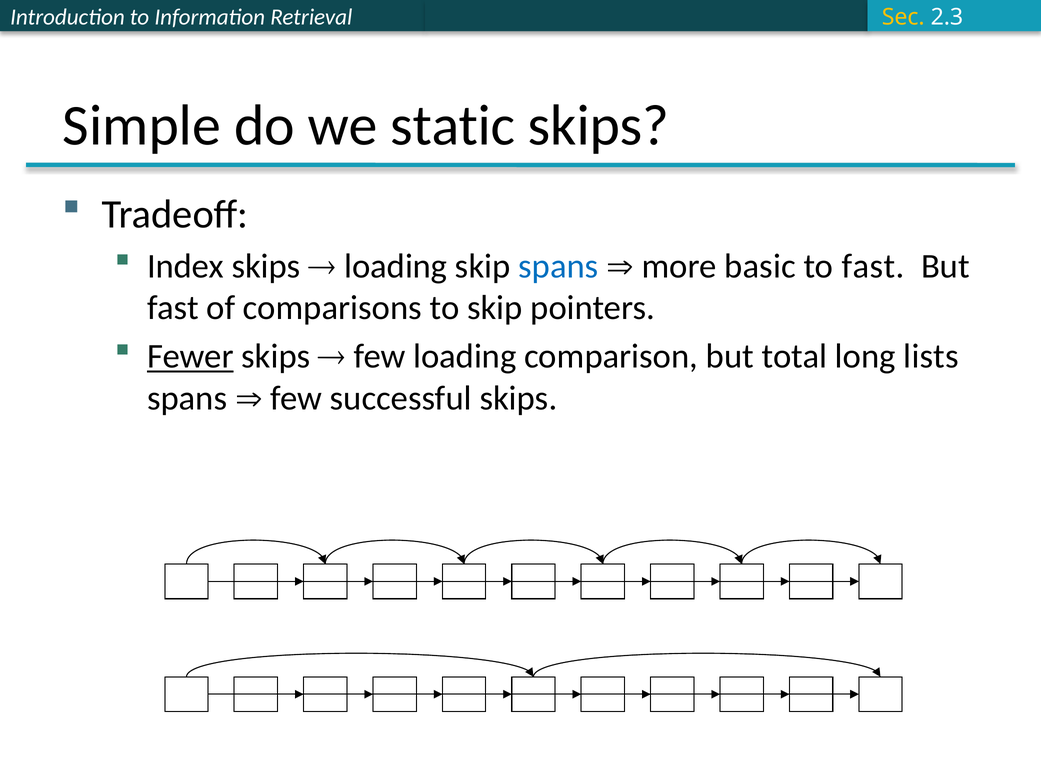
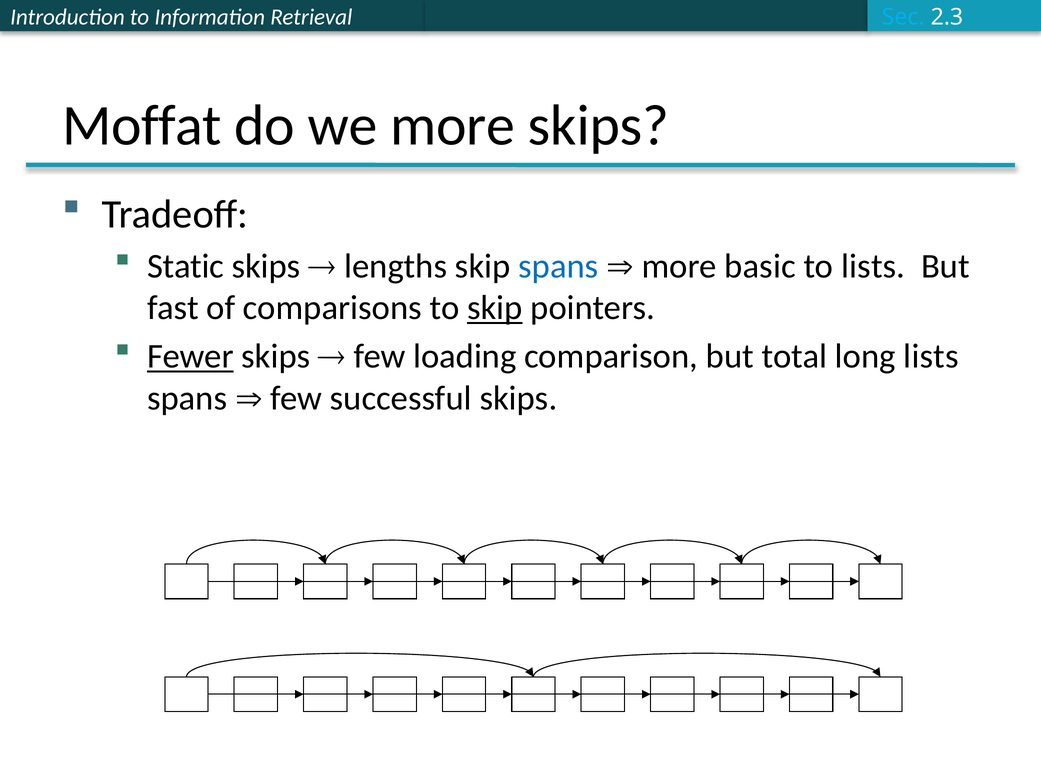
Sec colour: yellow -> light blue (903, 17)
Simple: Simple -> Moffat (142, 126)
we static: static -> more (453, 126)
Index: Index -> Static (186, 266)
loading: loading -> lengths (396, 266)
to fast: fast -> lists (873, 266)
skip underline: none -> present (495, 308)
